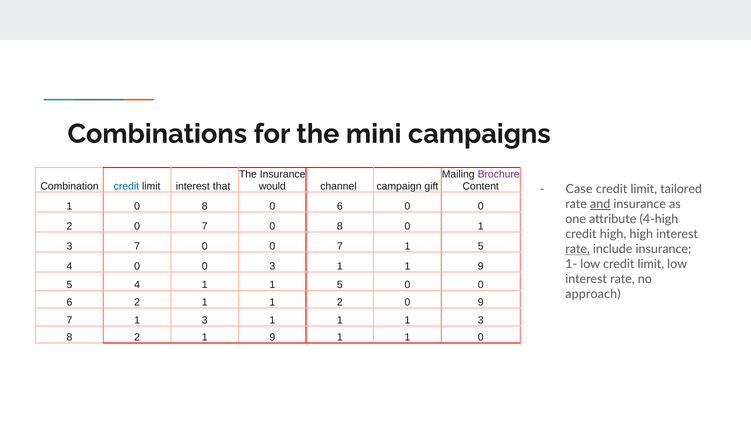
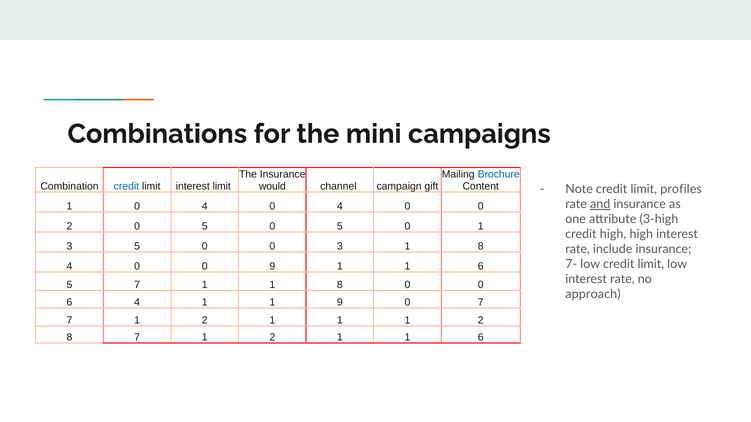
Brochure colour: purple -> blue (499, 175)
interest that: that -> limit (222, 186)
Case: Case -> Note (579, 189)
tailored: tailored -> profiles (681, 189)
1 0 8: 8 -> 4 (205, 206)
6: 6 -> 4 (340, 206)
4-high: 4-high -> 3-high (659, 219)
2 0 7: 7 -> 5 (205, 227)
8: 8 -> 5 (340, 227)
3 7: 7 -> 5 (137, 247)
0 0 7: 7 -> 3 (340, 247)
5: 5 -> 8 (481, 247)
rate underline: present -> none (578, 250)
1-: 1- -> 7- (571, 265)
0 3: 3 -> 9 (272, 267)
9: 9 -> 6 (481, 267)
4: 4 -> 7 (137, 285)
1 1 5: 5 -> 8 (340, 285)
6 2: 2 -> 4 (137, 302)
1 2: 2 -> 9 (340, 302)
0 9: 9 -> 7 (481, 302)
3: 3 -> 2 (205, 320)
1 1 3: 3 -> 2 (481, 320)
8 2: 2 -> 7 (137, 338)
9: 9 -> 2 (272, 338)
0: 0 -> 6 (481, 338)
